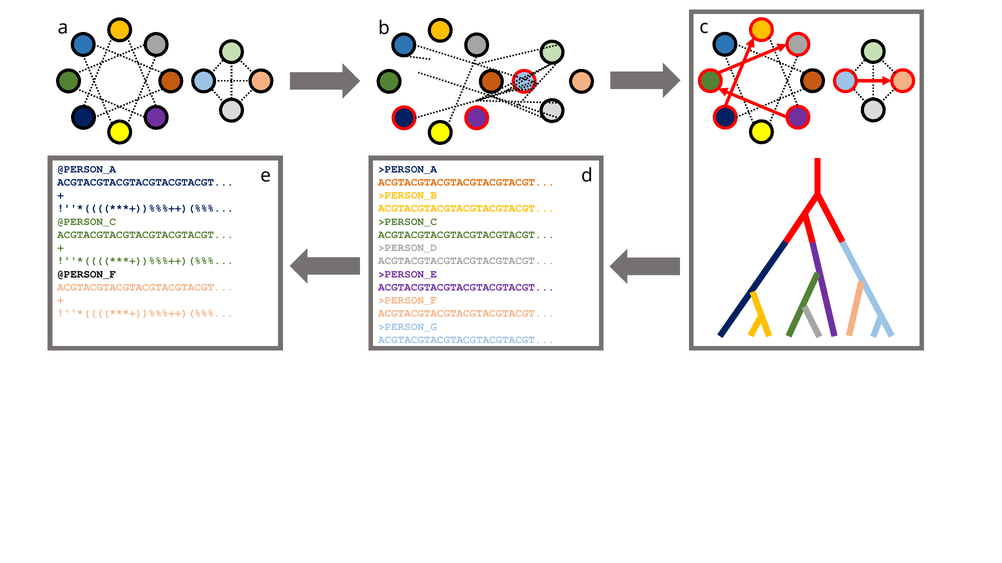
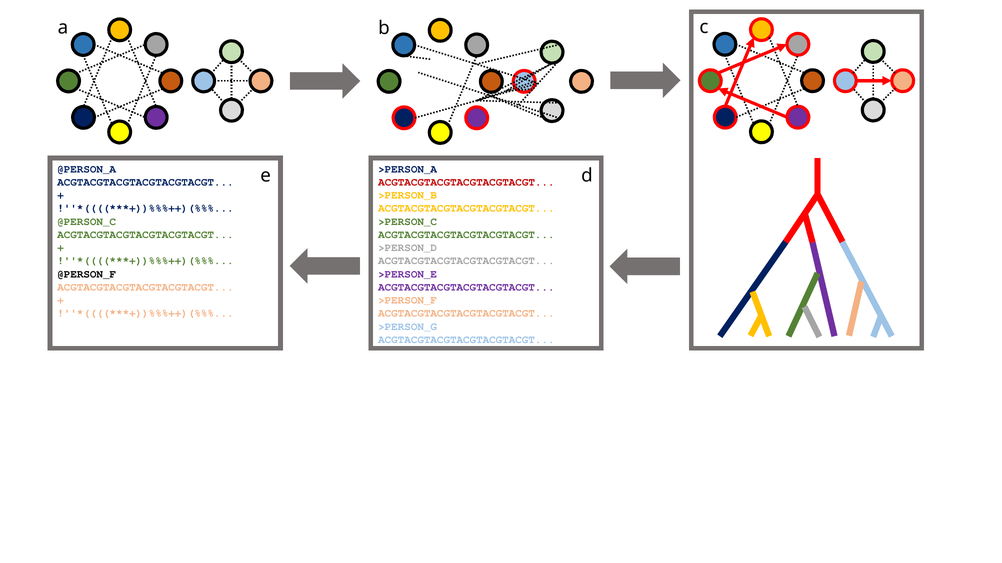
ACGTACGTACGTACGTACGTACGT colour: orange -> red (466, 182)
